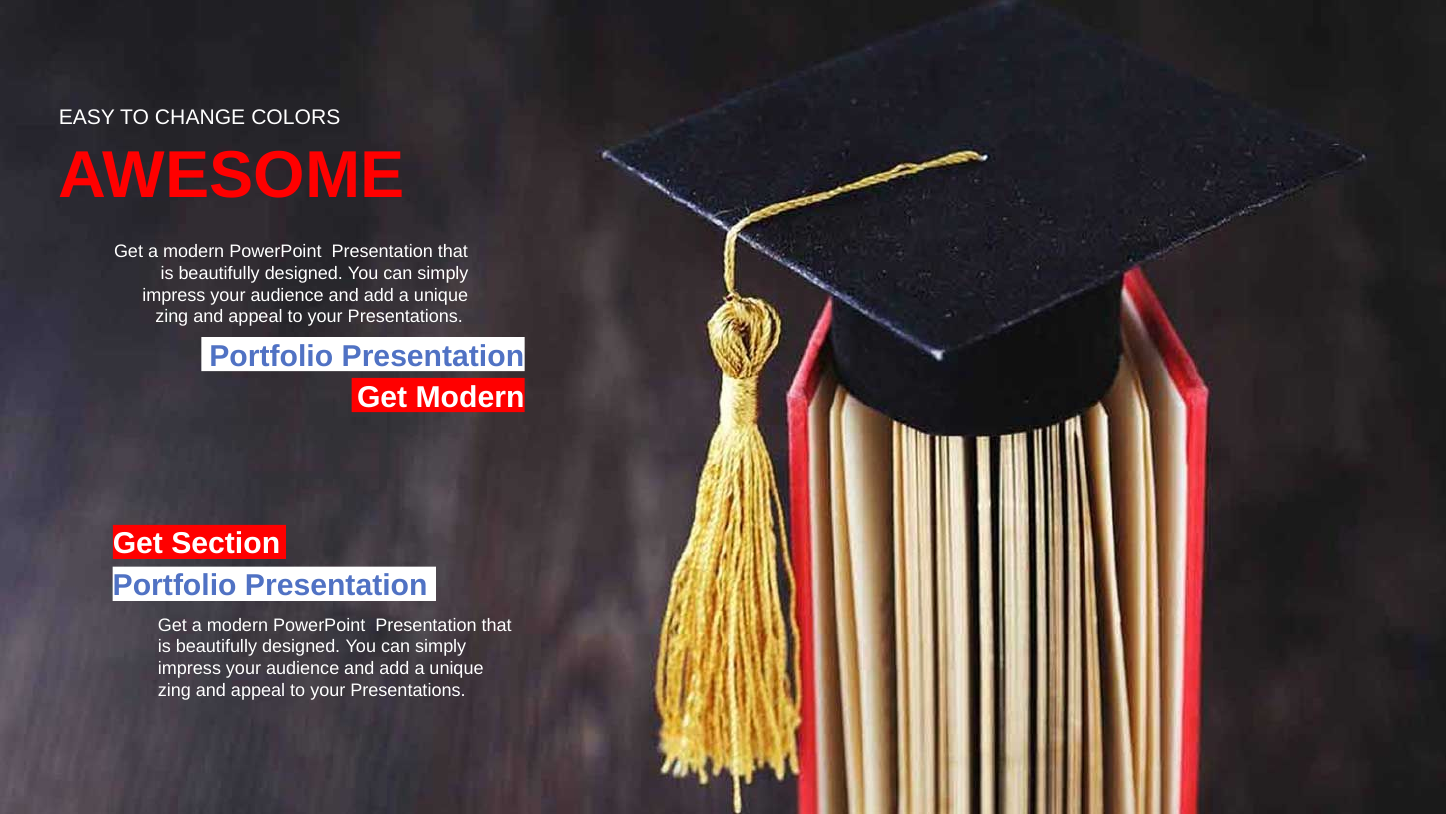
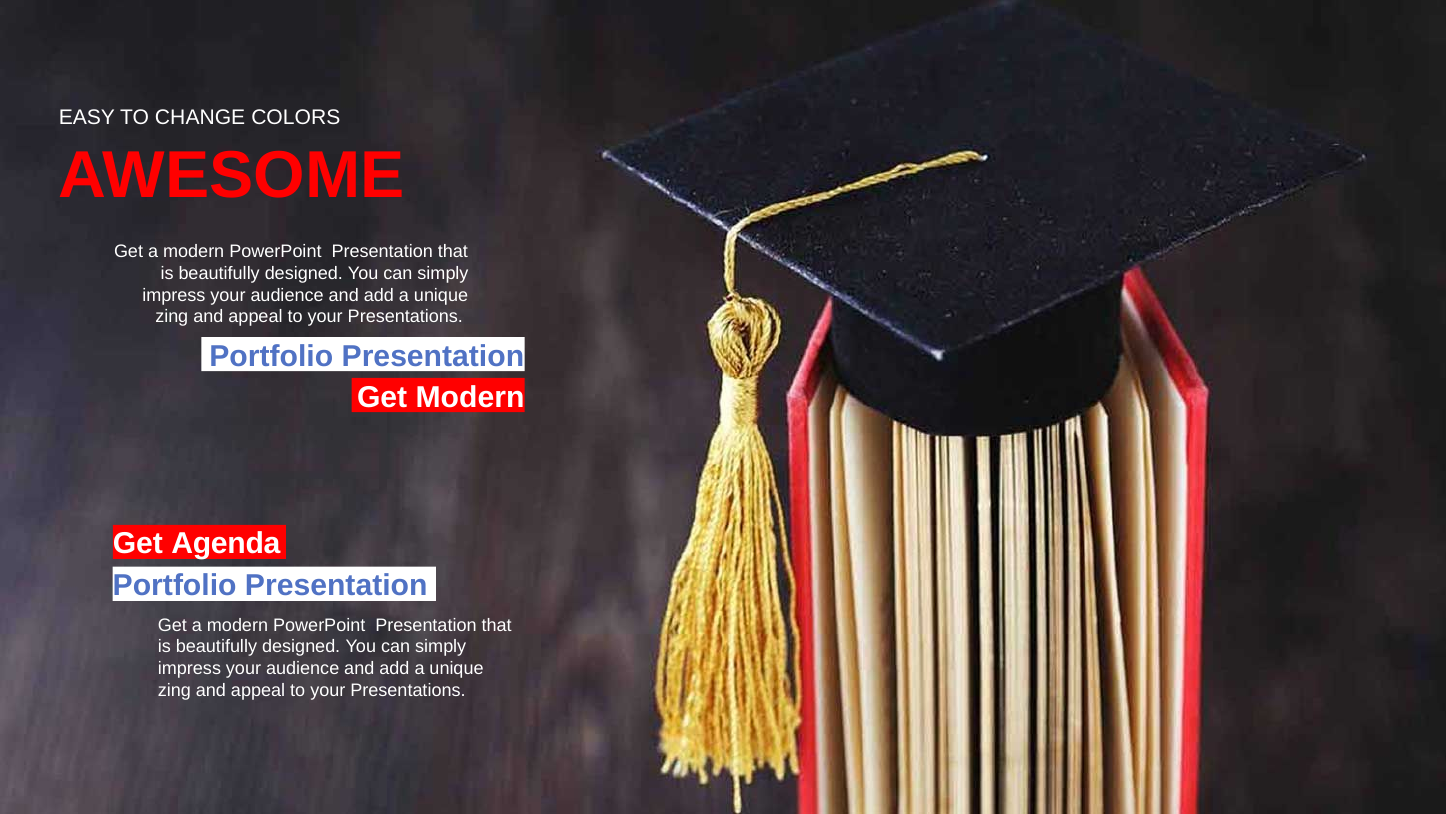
Section: Section -> Agenda (226, 544)
